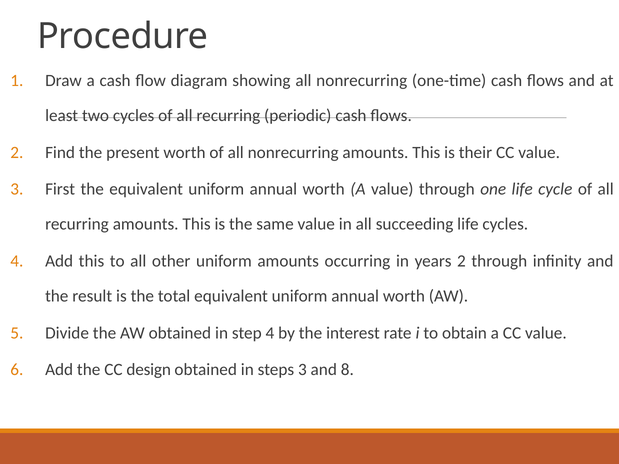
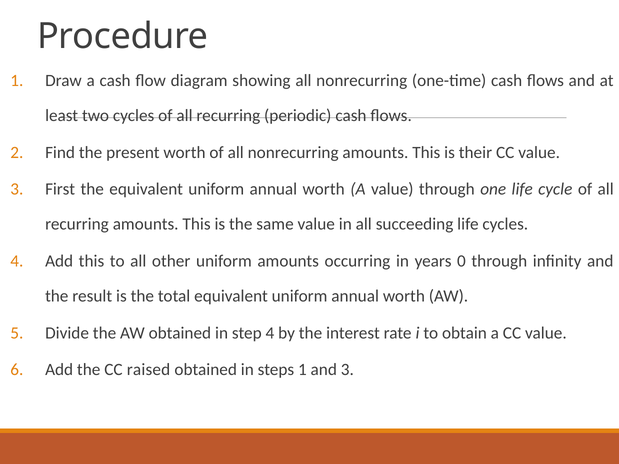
years 2: 2 -> 0 (461, 261)
design: design -> raised (148, 370)
steps 3: 3 -> 1 (302, 370)
and 8: 8 -> 3 (347, 370)
